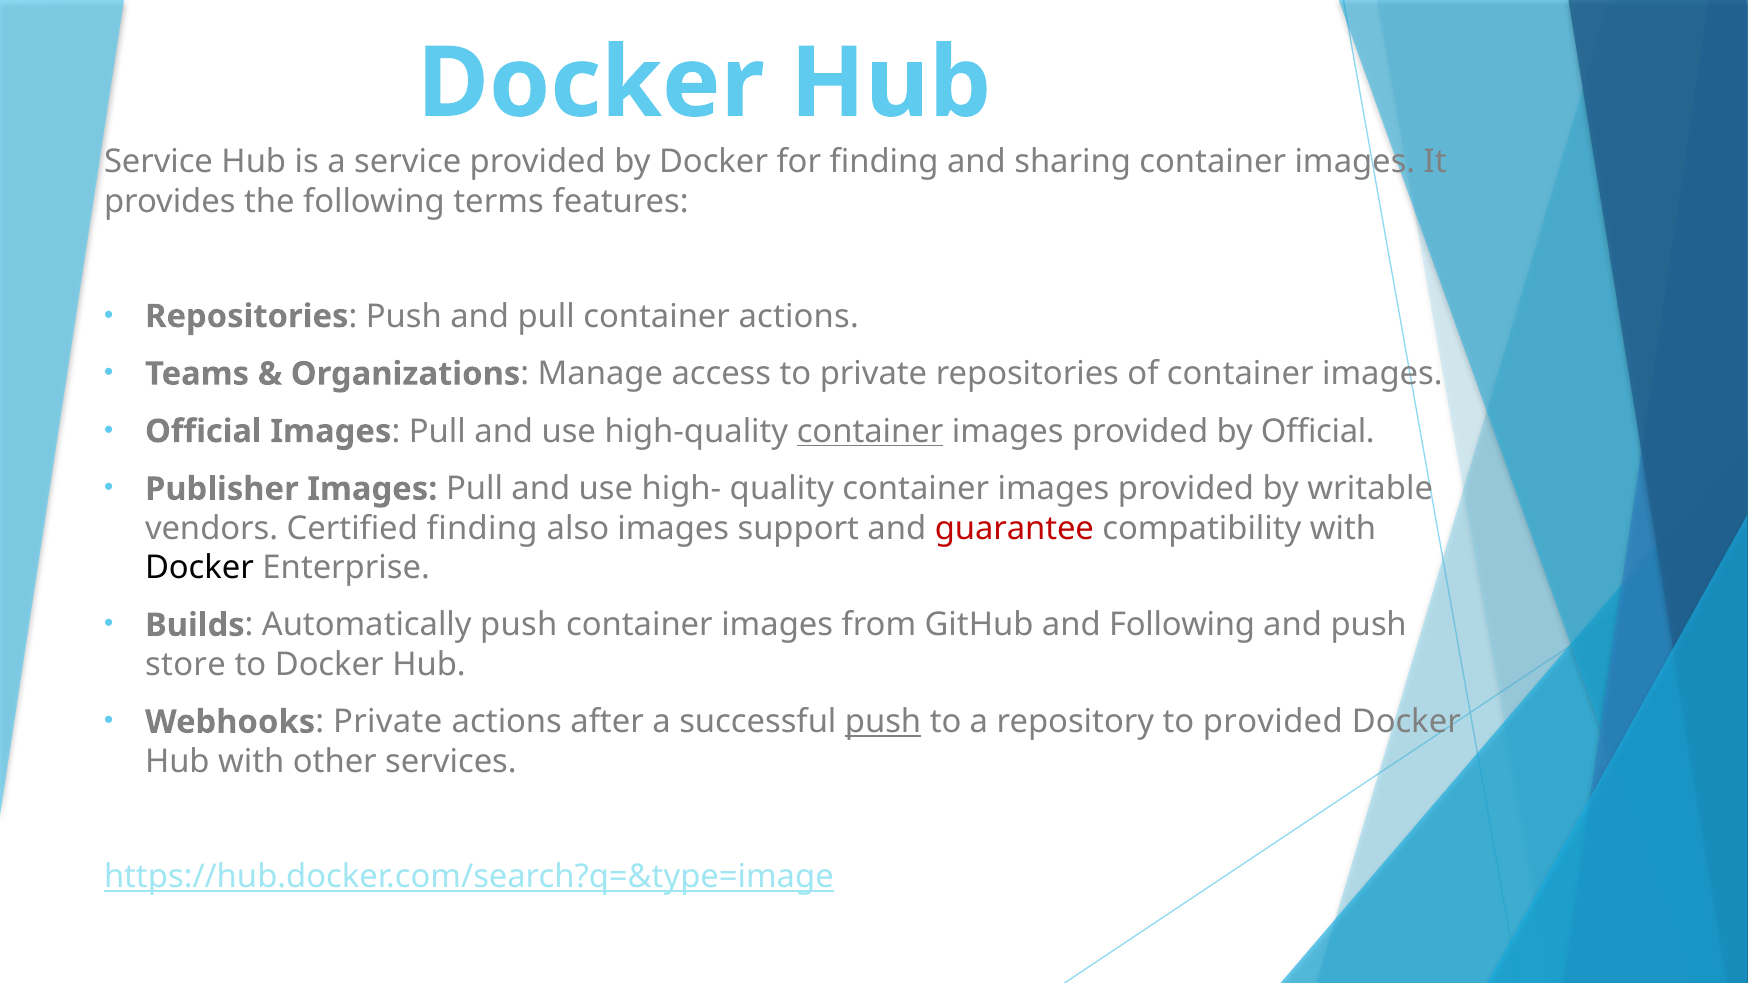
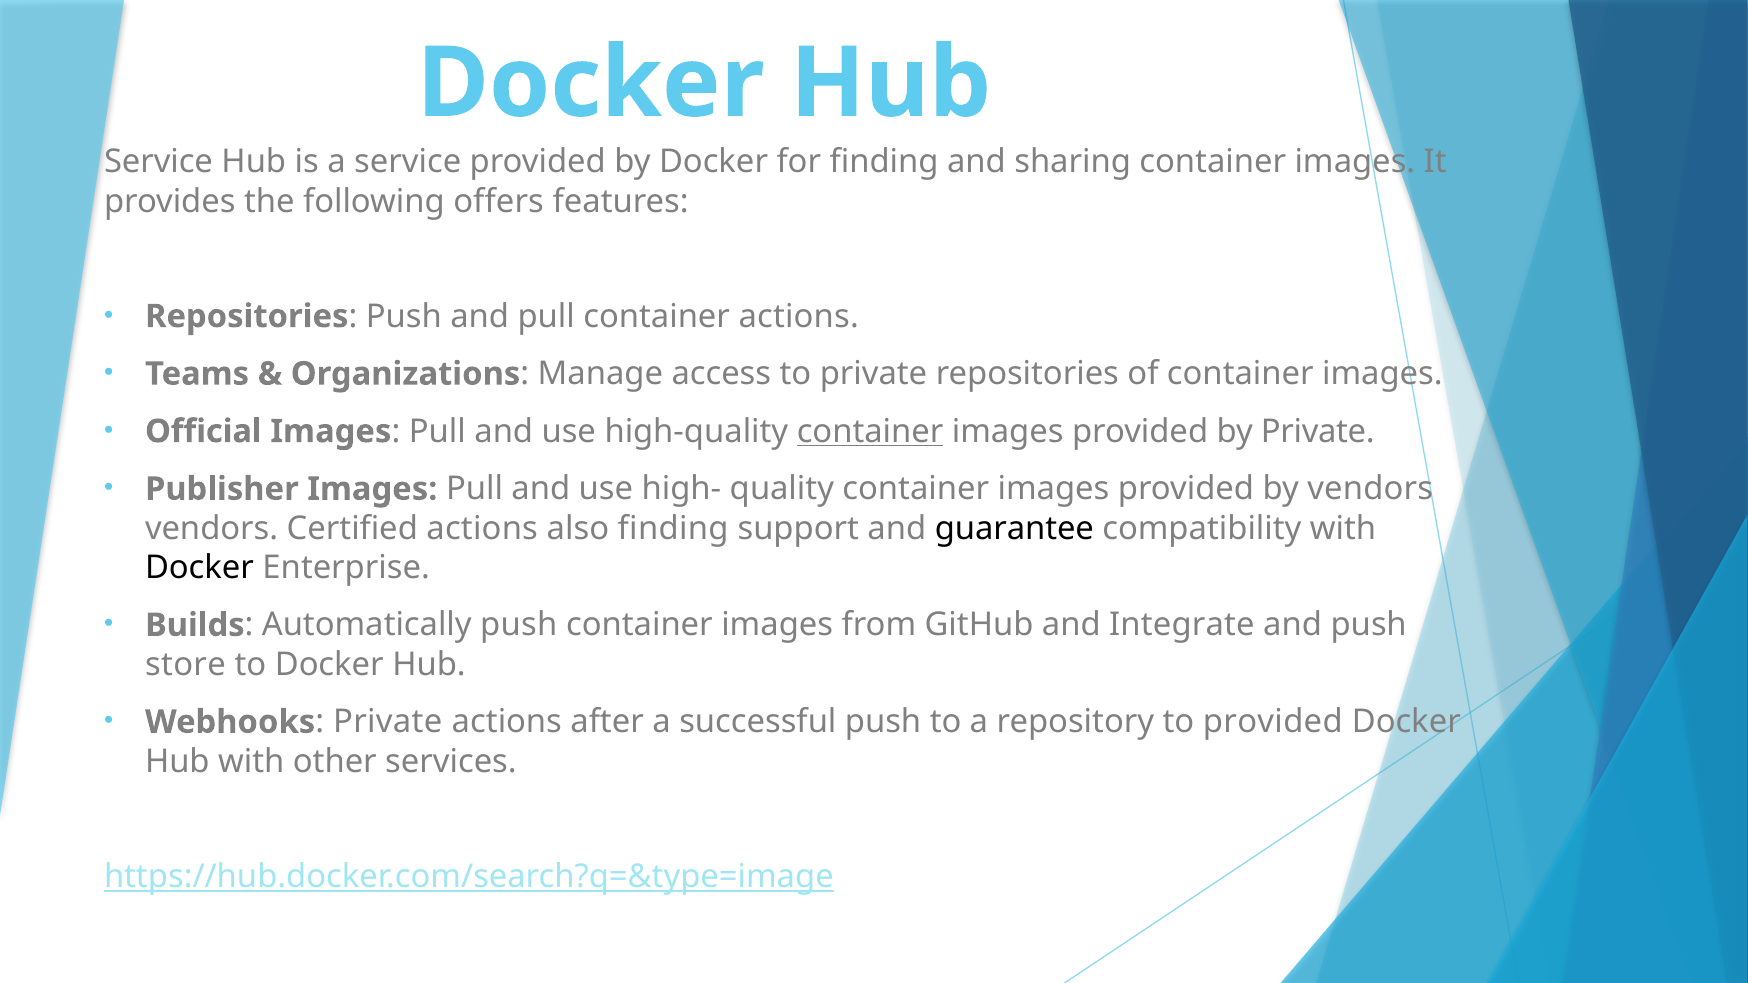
terms: terms -> offers (499, 201)
by Official: Official -> Private (1318, 432)
by writable: writable -> vendors (1370, 489)
Certified finding: finding -> actions (482, 528)
also images: images -> finding (673, 528)
guarantee colour: red -> black (1014, 528)
and Following: Following -> Integrate (1182, 625)
push underline: present -> none (883, 722)
